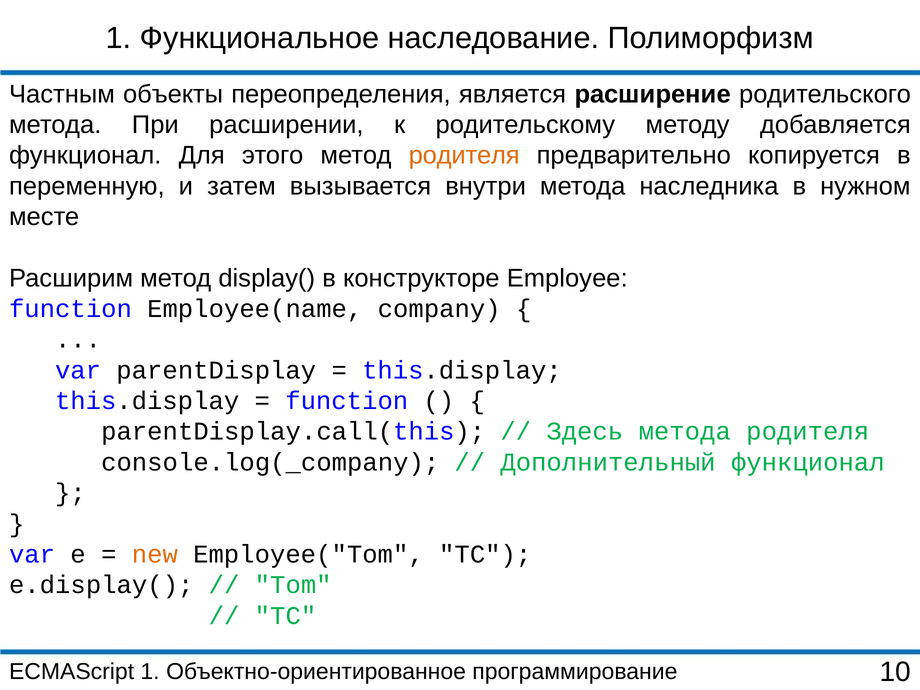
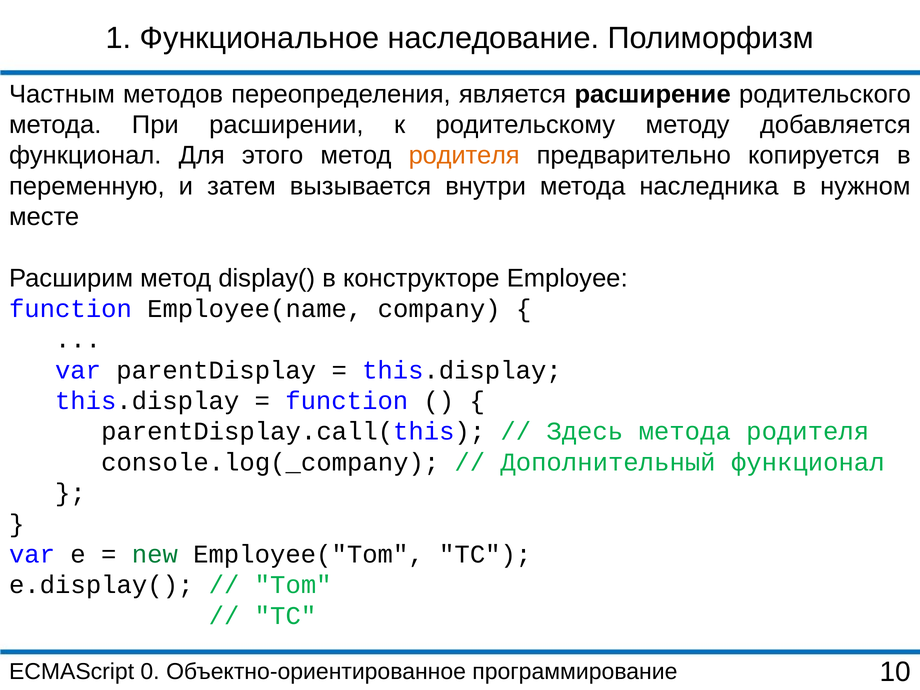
объекты: объекты -> методов (173, 94)
new colour: orange -> green (155, 554)
ECMAScript 1: 1 -> 0 (150, 672)
